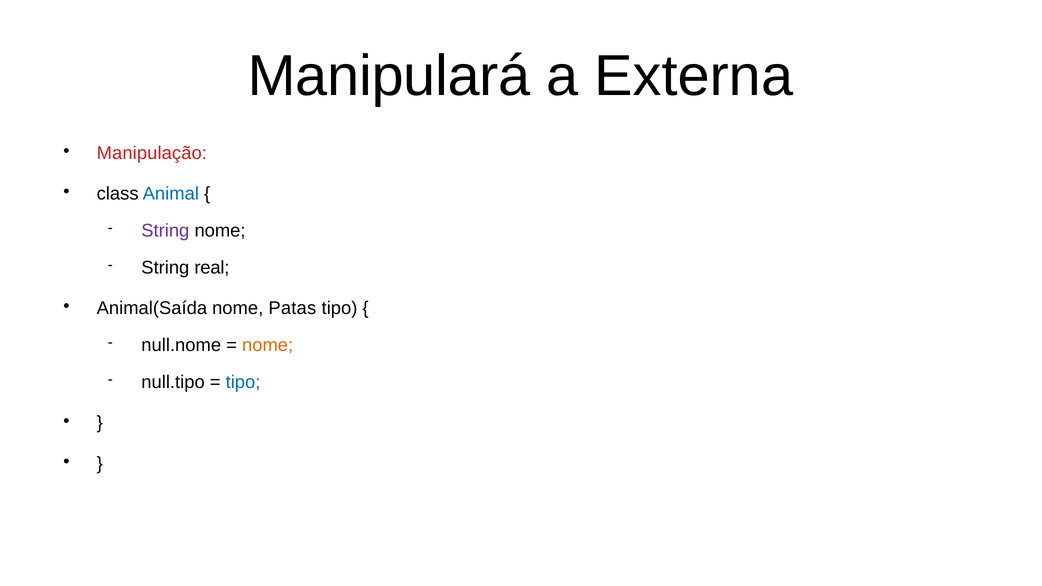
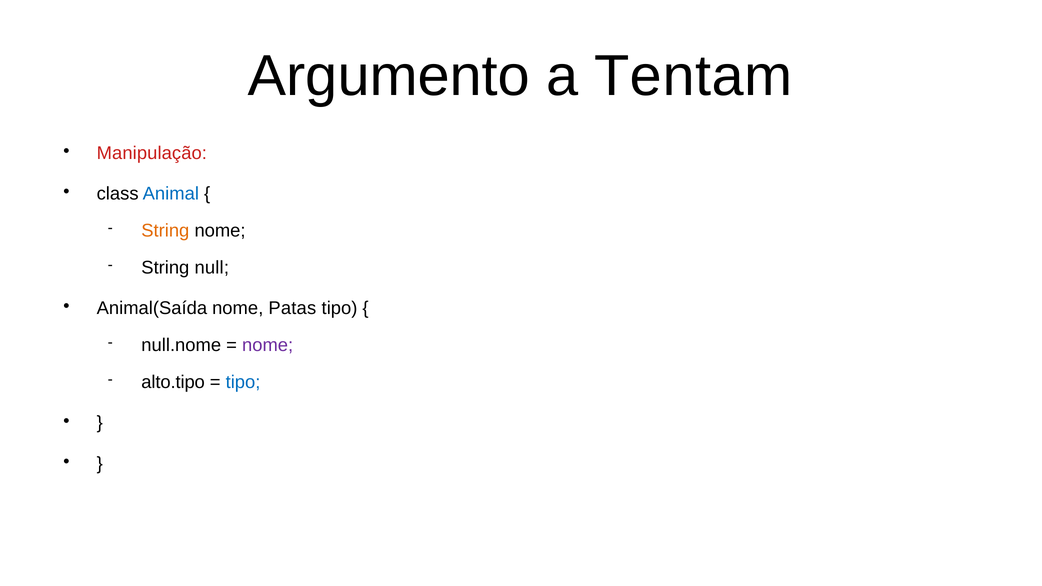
Manipulará: Manipulará -> Argumento (389, 76)
Externa: Externa -> Tentam (693, 76)
String colour: purple -> orange (165, 231)
real: real -> null (212, 268)
nome colour: orange -> purple (268, 345)
null.tipo: null.tipo -> alto.tipo (173, 382)
